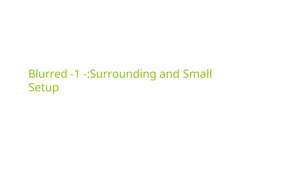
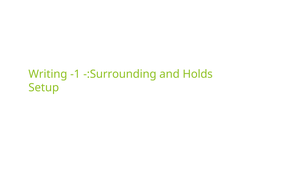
Blurred: Blurred -> Writing (48, 74)
Small: Small -> Holds (198, 74)
